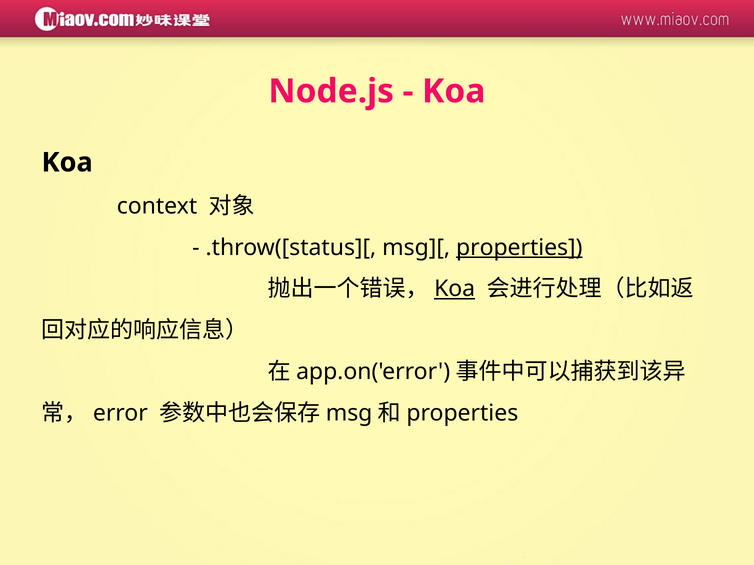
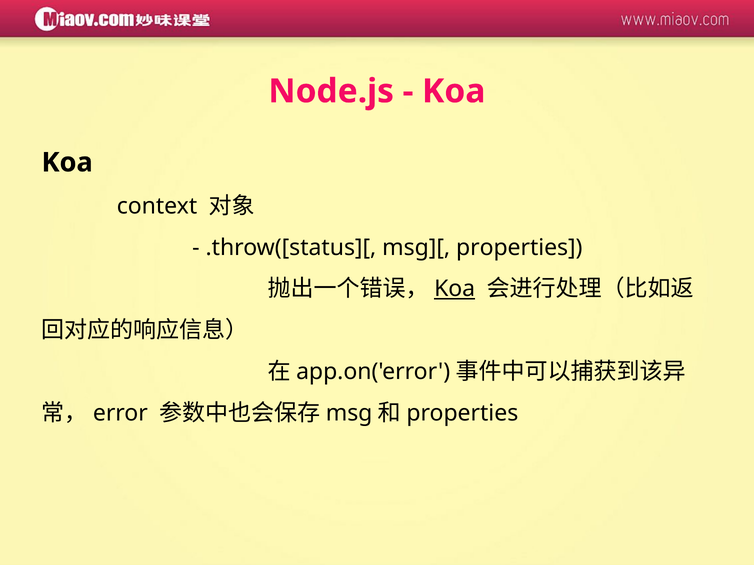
properties underline: present -> none (519, 248)
